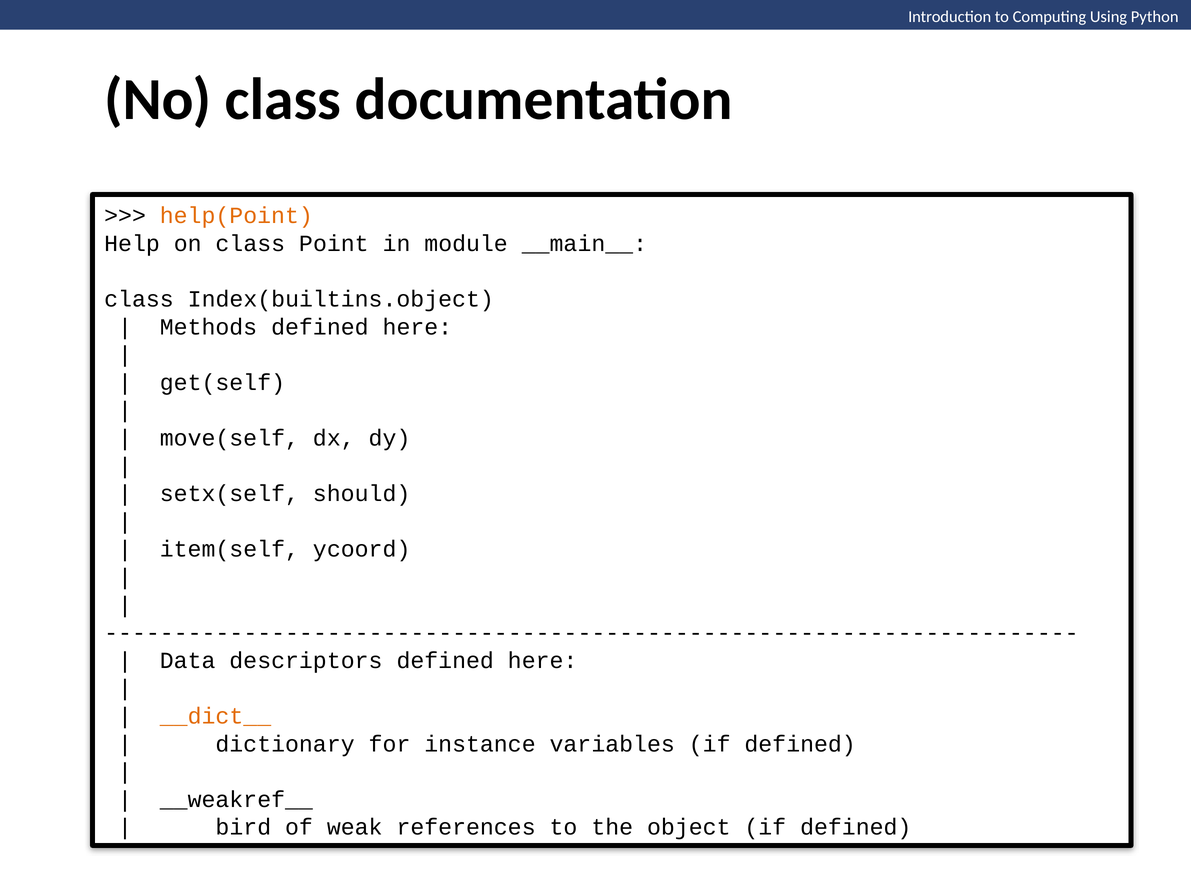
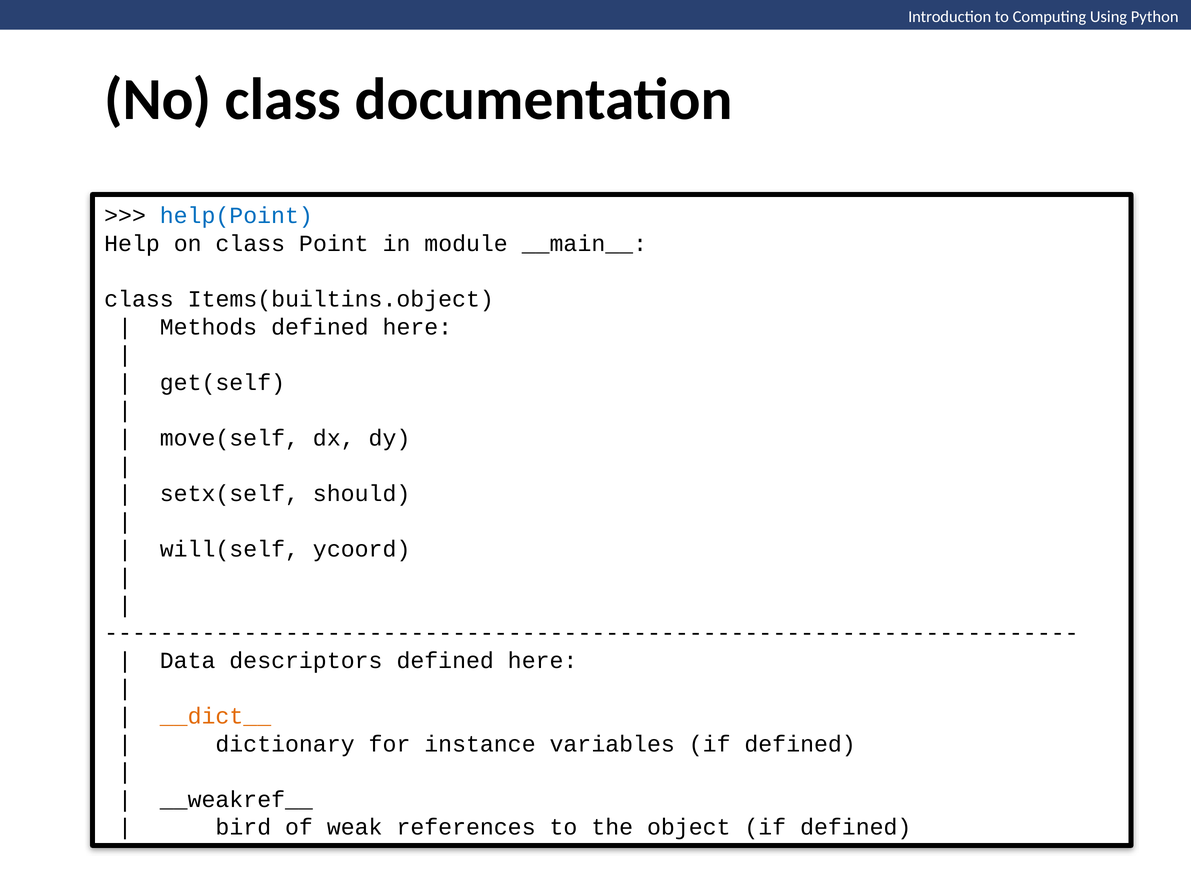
help(Point colour: orange -> blue (236, 216)
Index(builtins.object: Index(builtins.object -> Items(builtins.object (341, 299)
item(self: item(self -> will(self (229, 550)
